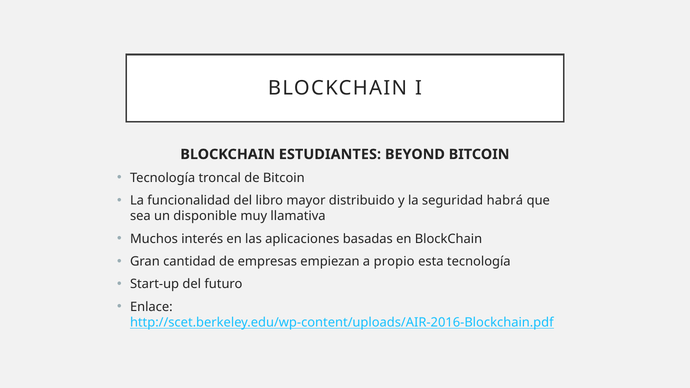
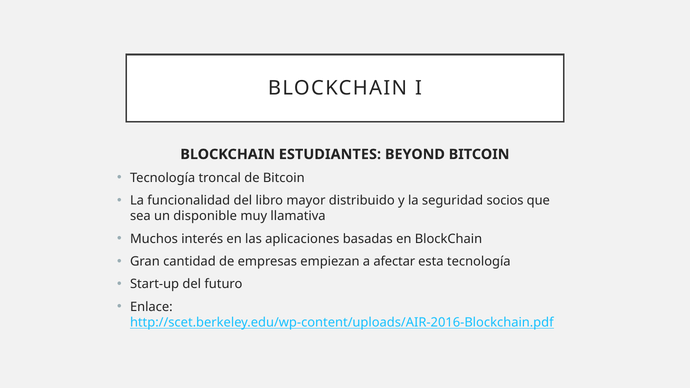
habrá: habrá -> socios (505, 201)
propio: propio -> afectar (394, 262)
